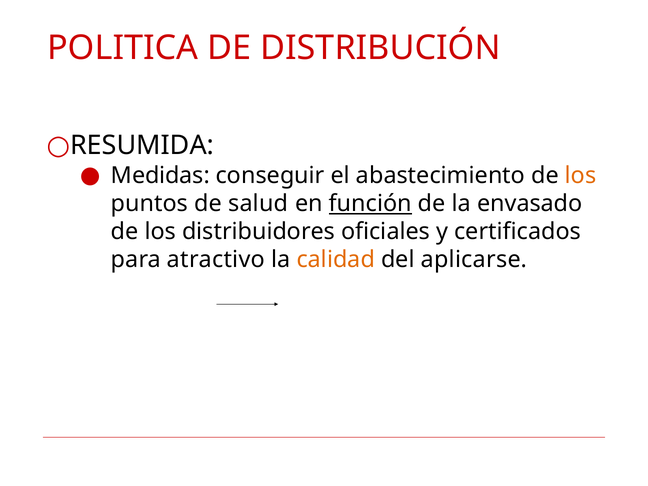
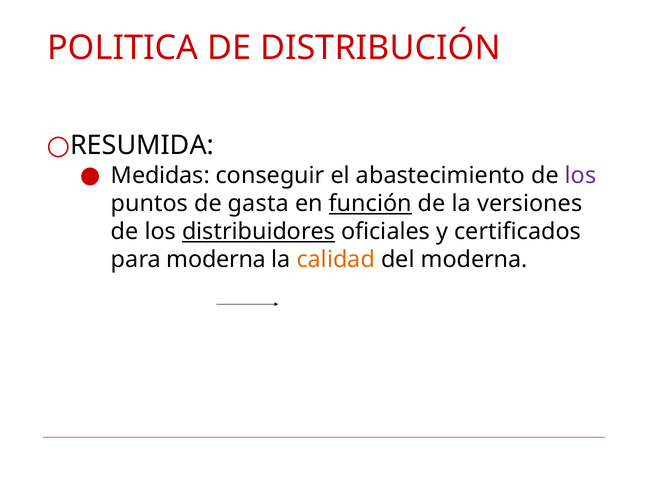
los colour: orange -> purple (581, 176)
salud: salud -> gasta (258, 204)
envasado: envasado -> versiones (530, 204)
distribuidores underline: none -> present (259, 232)
para atractivo: atractivo -> moderna (216, 260)
del aplicarse: aplicarse -> moderna (474, 260)
